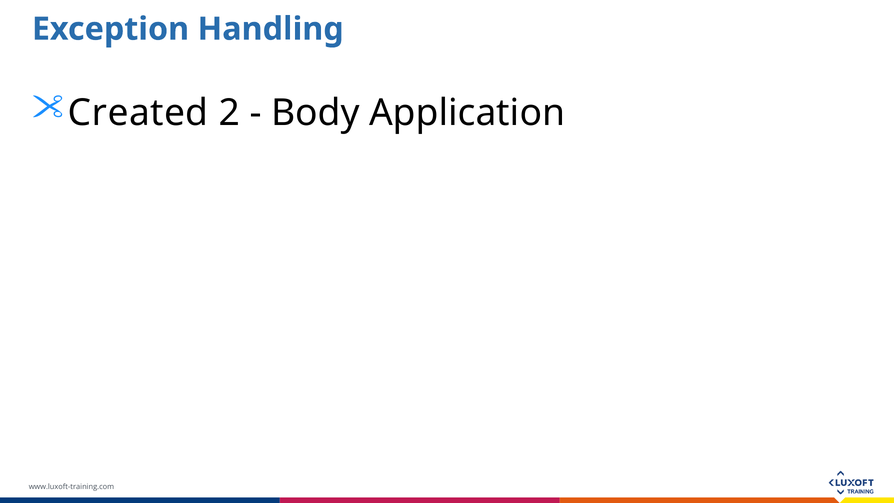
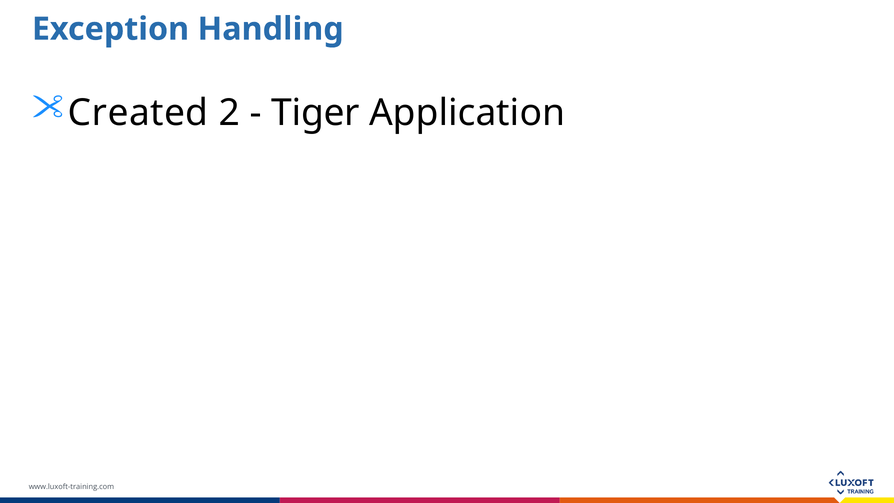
Body: Body -> Tiger (316, 113)
